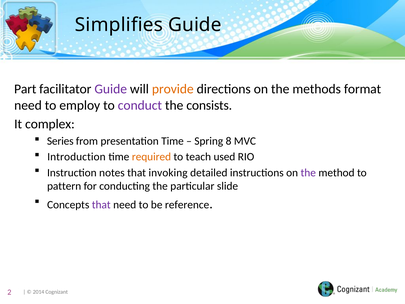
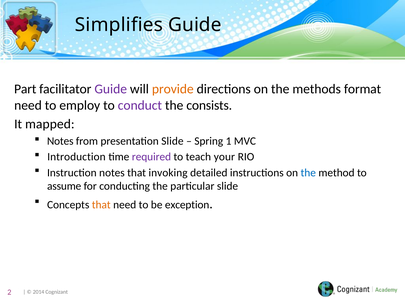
complex: complex -> mapped (50, 124)
Series: Series -> Notes (60, 141)
presentation Time: Time -> Slide (172, 141)
8: 8 -> 1 (229, 141)
required colour: orange -> purple (151, 157)
used: used -> your (224, 157)
the colour: purple -> blue (308, 173)
pattern: pattern -> assume (64, 186)
that colour: purple -> orange (101, 204)
reference: reference -> exception (187, 204)
